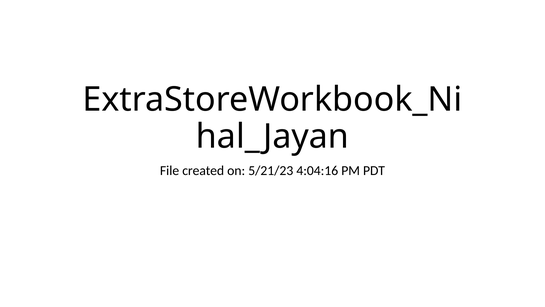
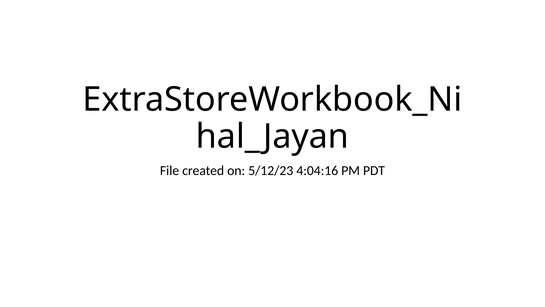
5/21/23: 5/21/23 -> 5/12/23 (271, 170)
